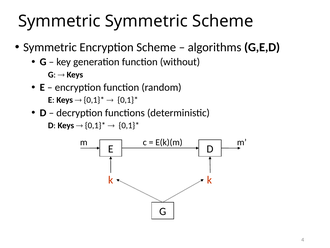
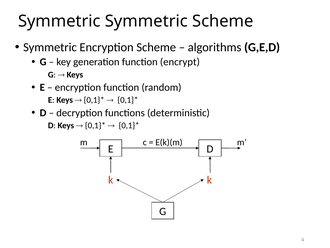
without: without -> encrypt (180, 62)
